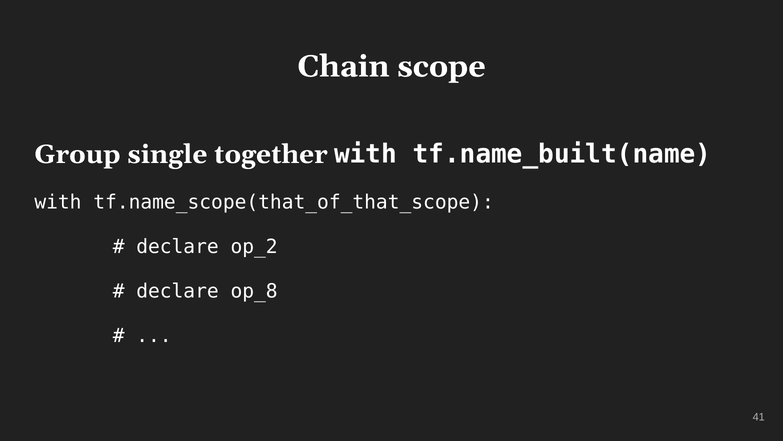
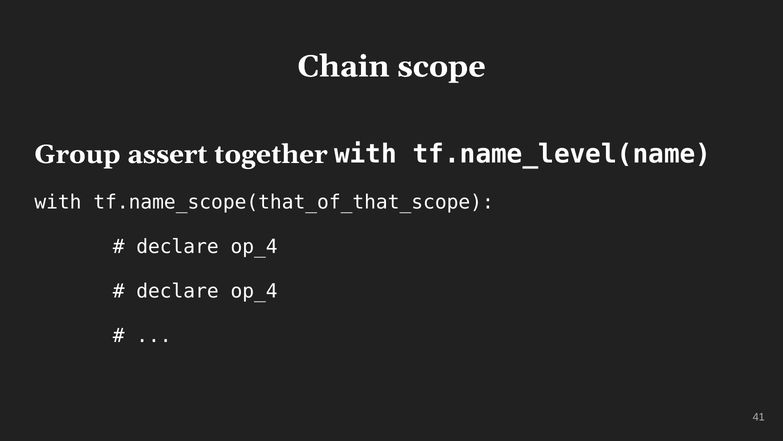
single: single -> assert (167, 154)
tf.name_built(name: tf.name_built(name -> tf.name_level(name (562, 154)
op_2: op_2 -> op_4 (254, 246)
op_8: op_8 -> op_4 (254, 291)
